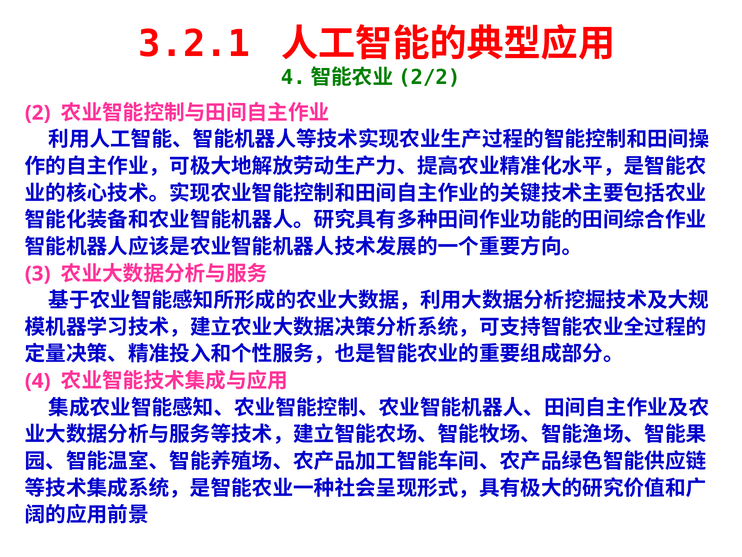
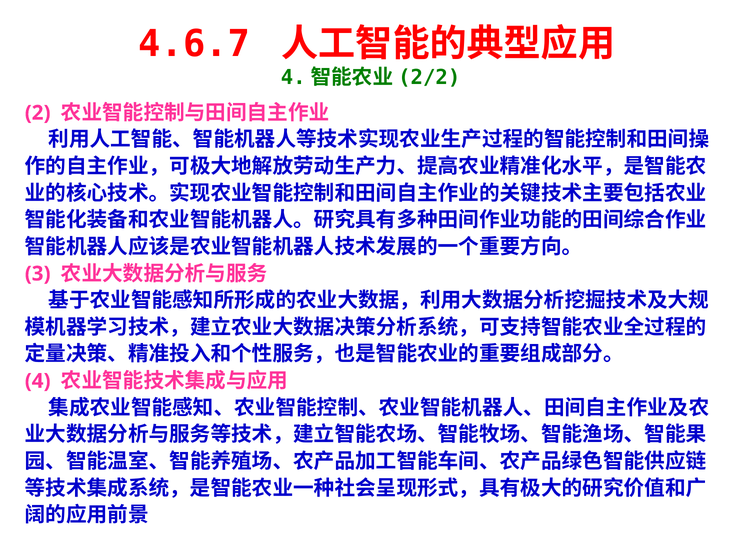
3.2.1: 3.2.1 -> 4.6.7 (194, 44)
